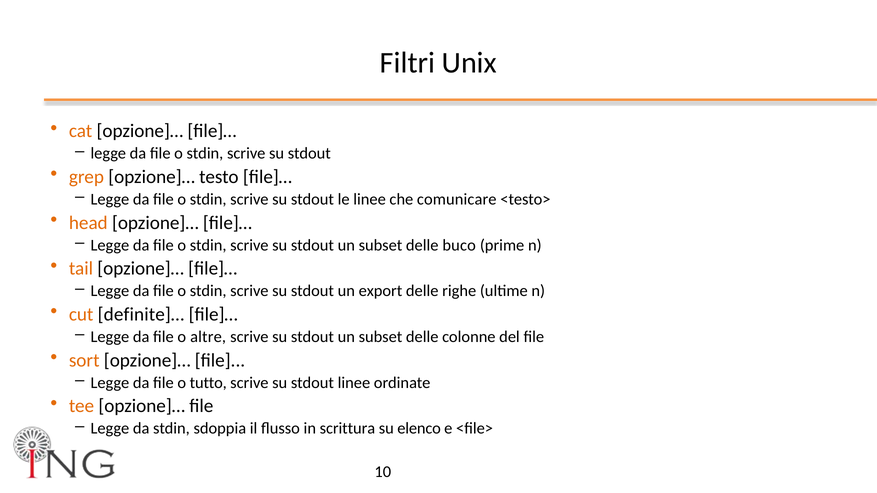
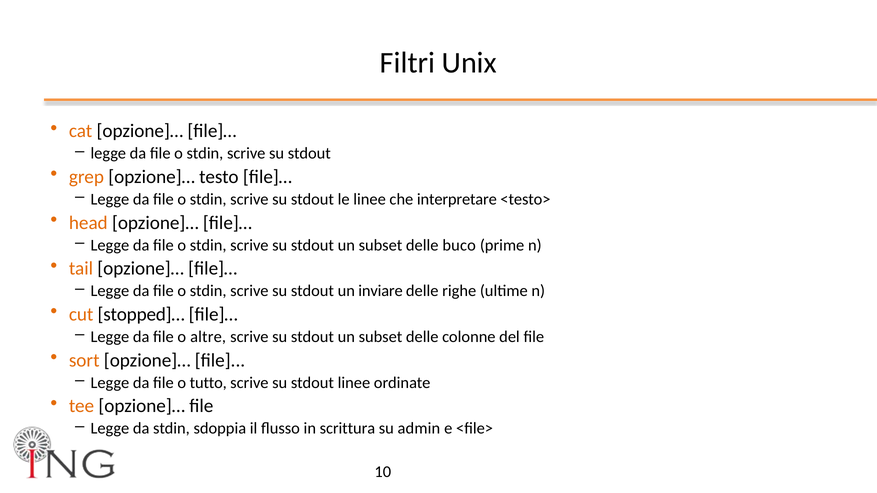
comunicare: comunicare -> interpretare (457, 199)
export: export -> inviare (381, 291)
definite]…: definite]… -> stopped]… (141, 315)
elenco: elenco -> admin (419, 429)
